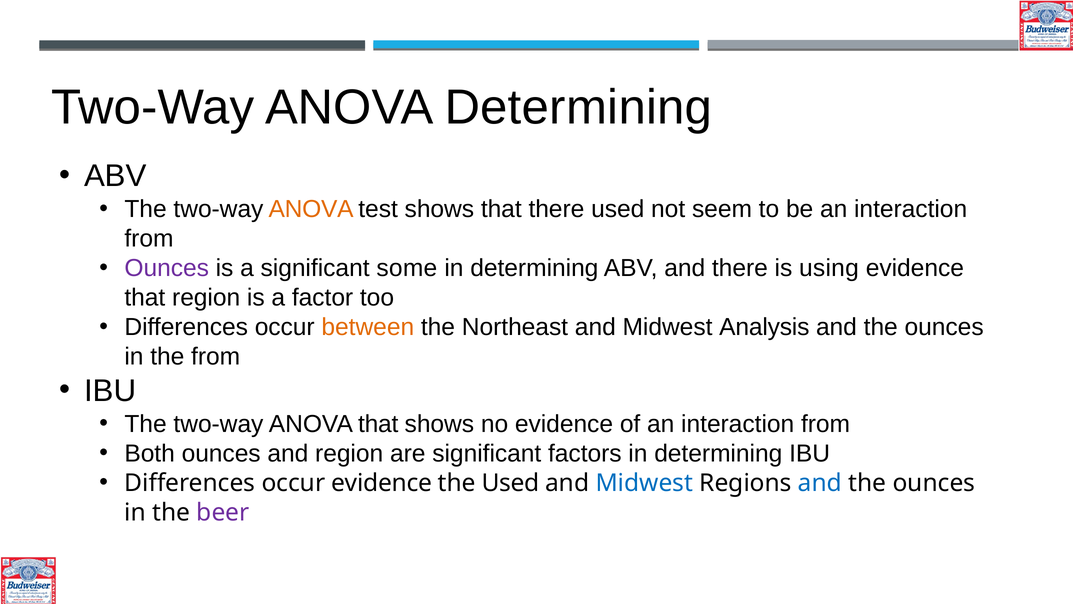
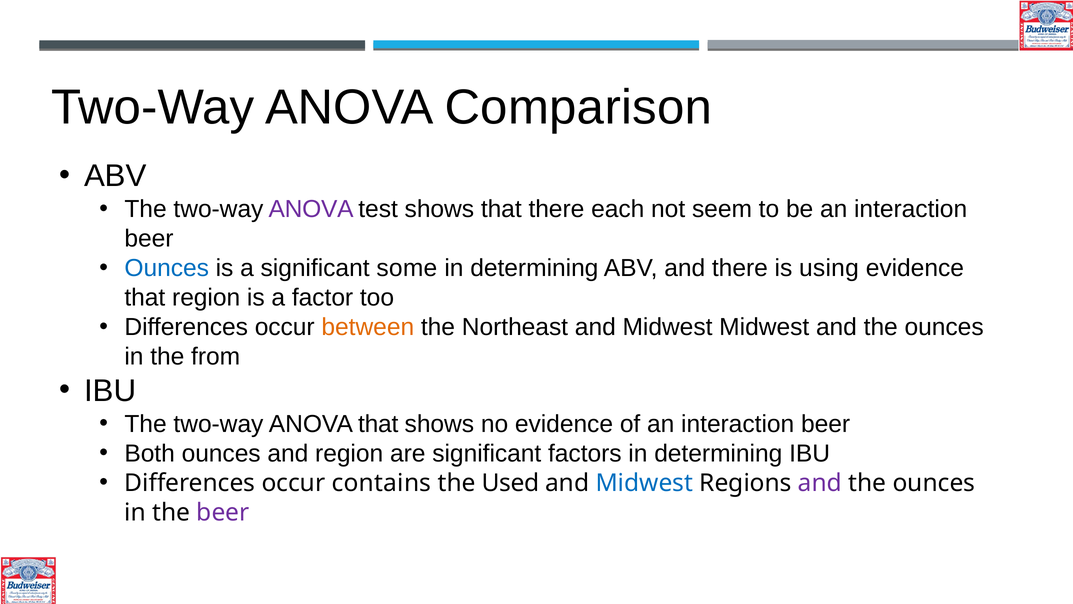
ANOVA Determining: Determining -> Comparison (578, 107)
ANOVA colour: orange -> purple (311, 209)
there used: used -> each (618, 209)
from: from -> beer (149, 239)
Ounces colour: purple -> blue (167, 268)
Midwest Analysis: Analysis -> Midwest (764, 327)
of an interaction from: from -> beer (826, 424)
occur evidence: evidence -> contains (381, 483)
and colour: blue -> purple (820, 483)
